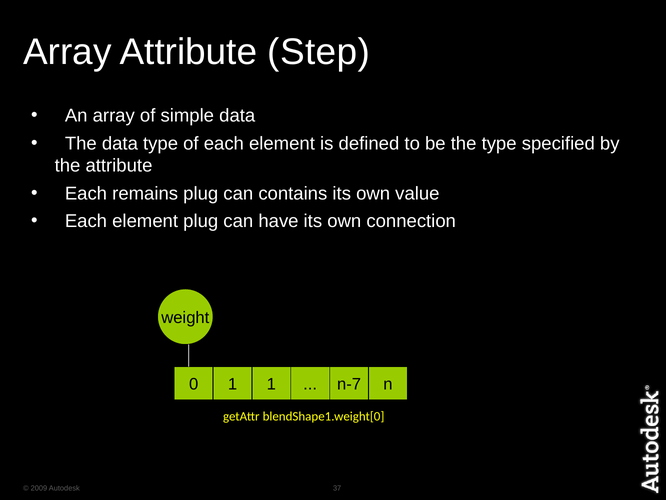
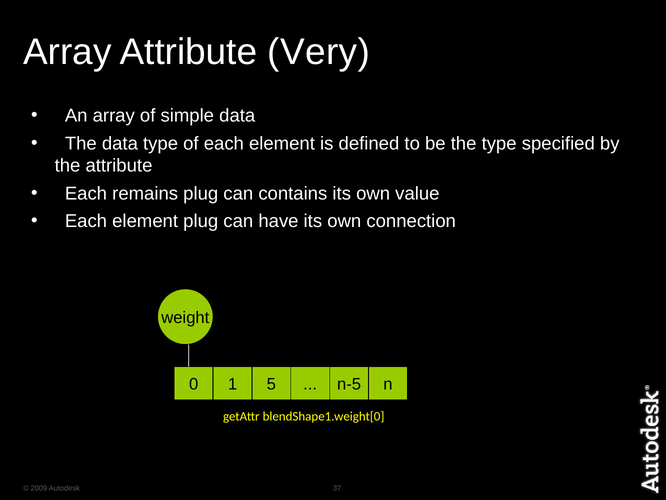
Step: Step -> Very (319, 52)
1 1: 1 -> 5 (271, 384)
n-7: n-7 -> n-5 (349, 384)
